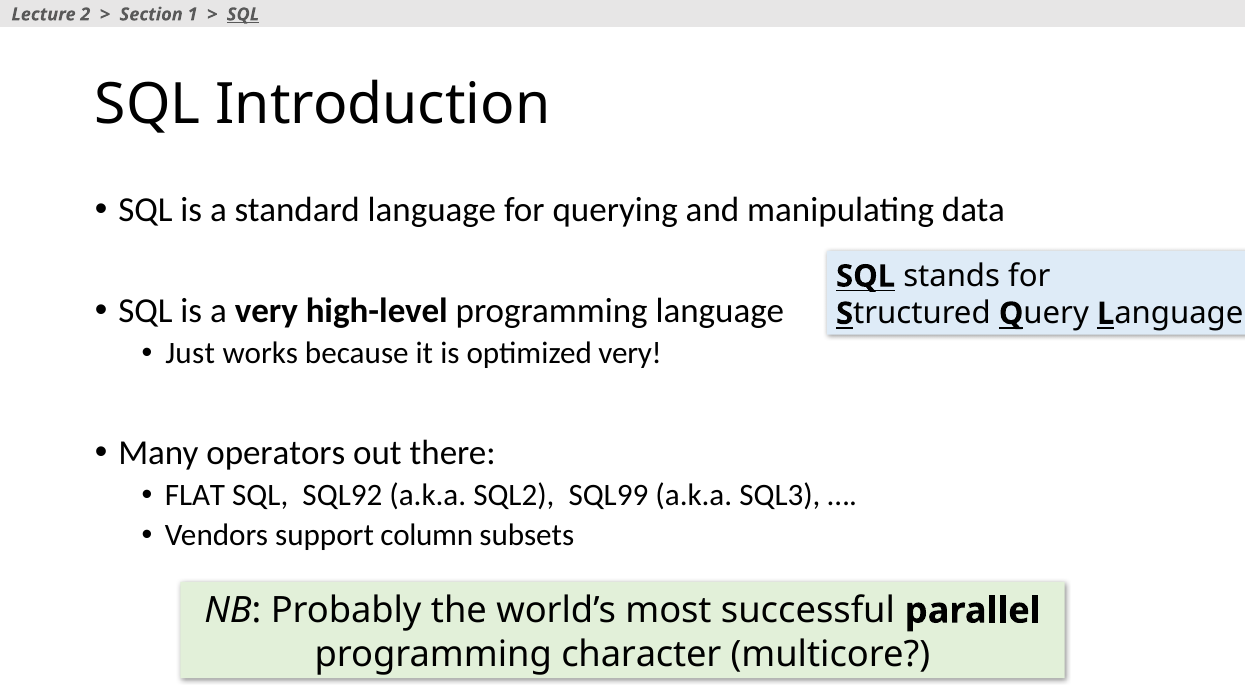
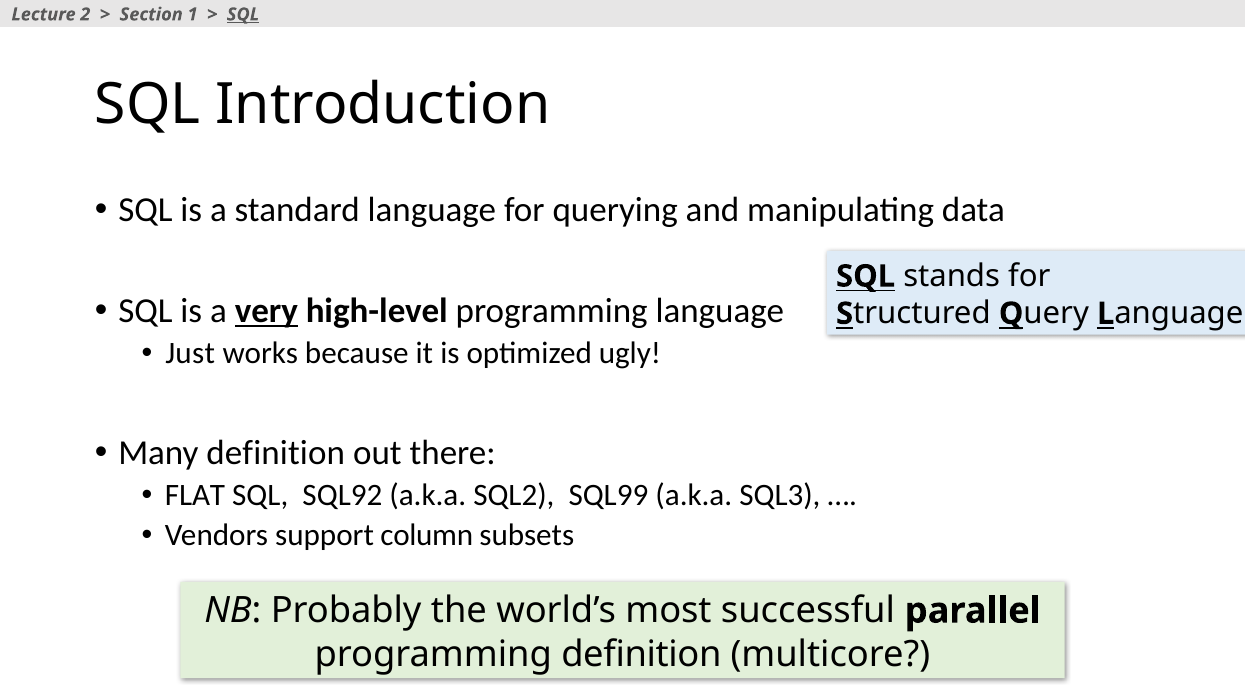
very underline: none -> present (266, 311)
optimized very: very -> ugly (630, 354)
Many operators: operators -> definition (276, 453)
programming character: character -> definition (641, 655)
